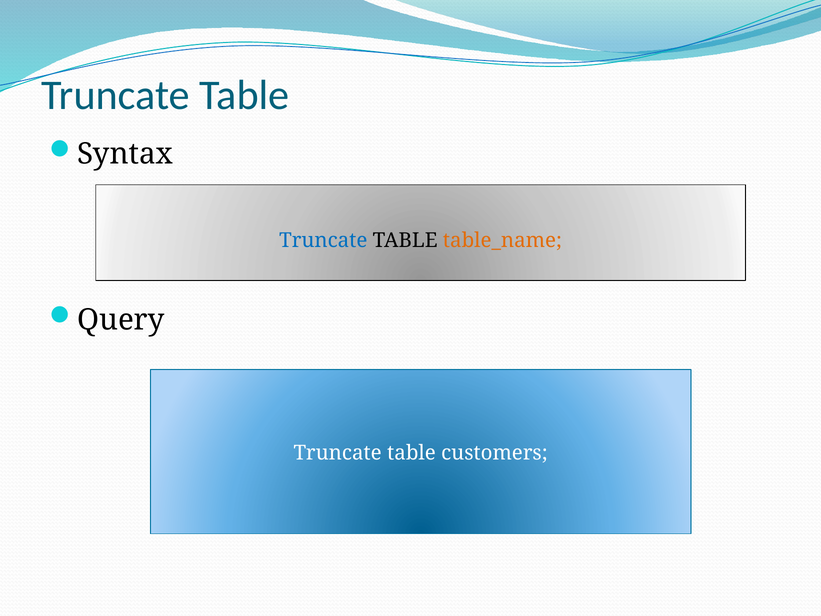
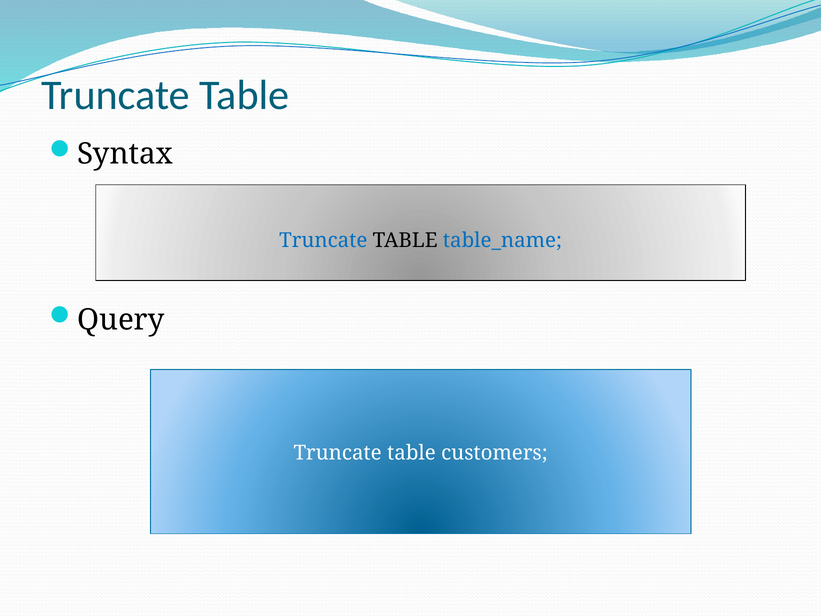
table_name colour: orange -> blue (502, 240)
